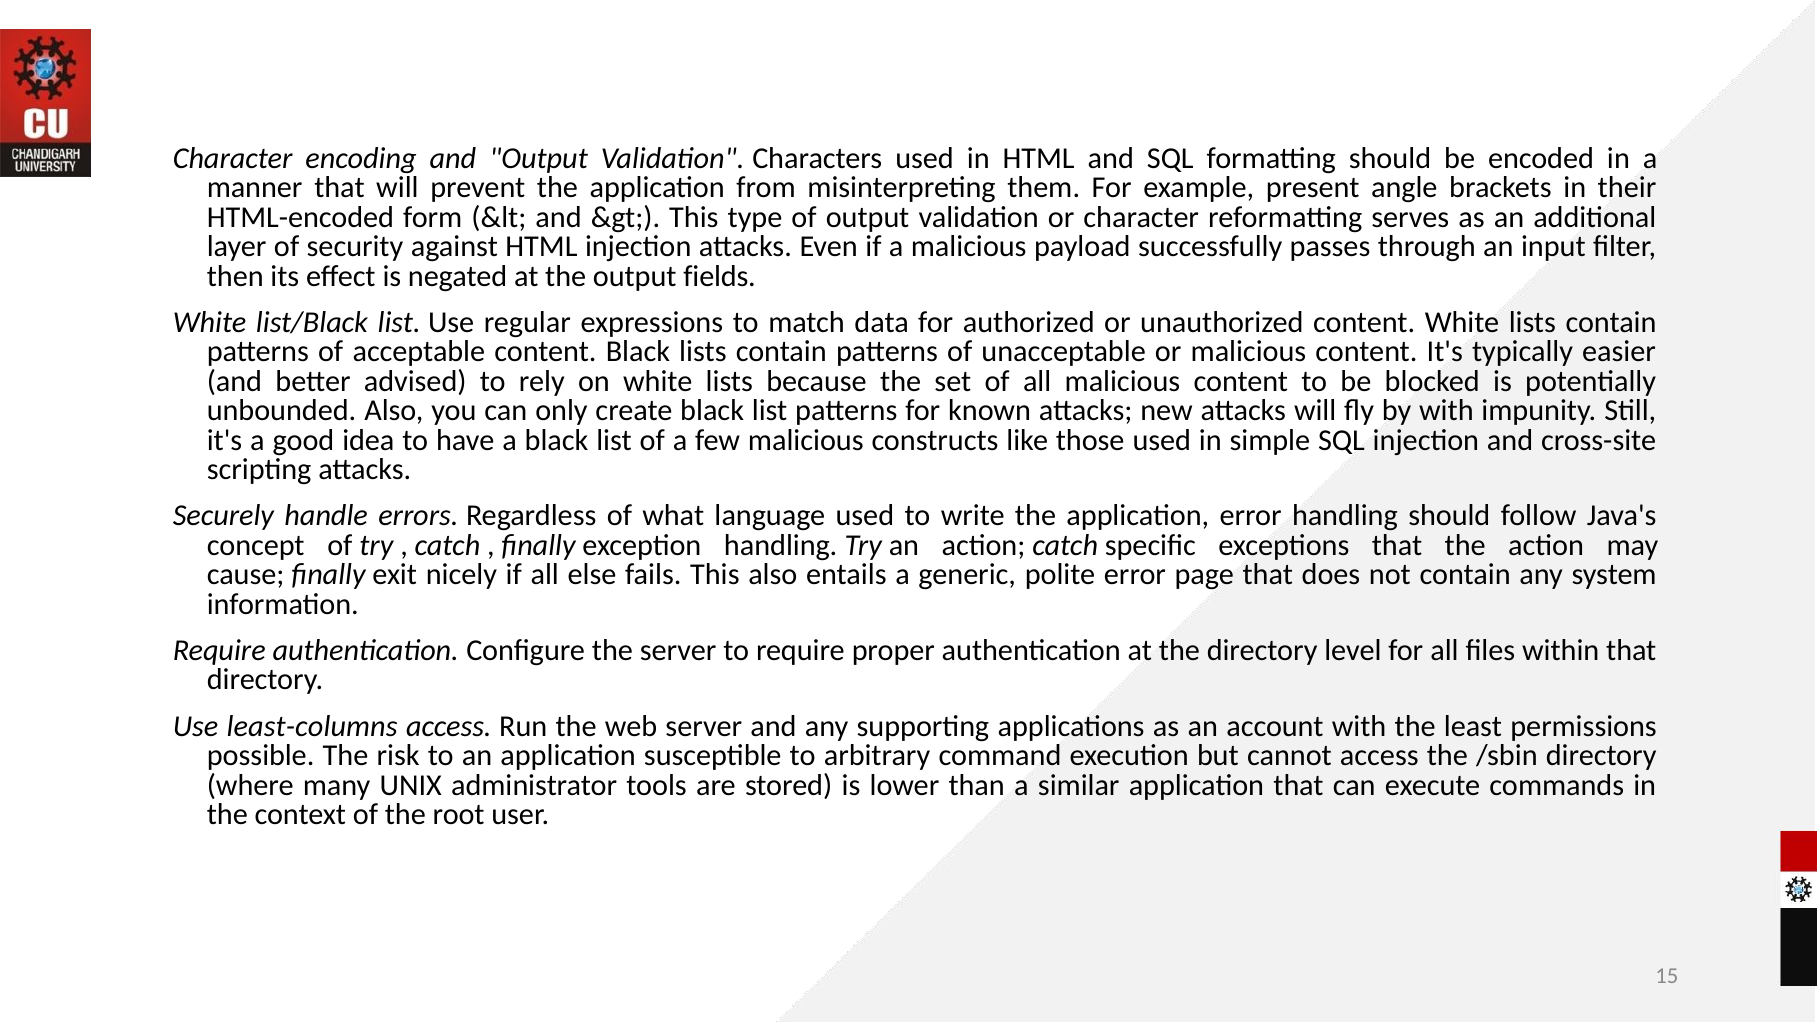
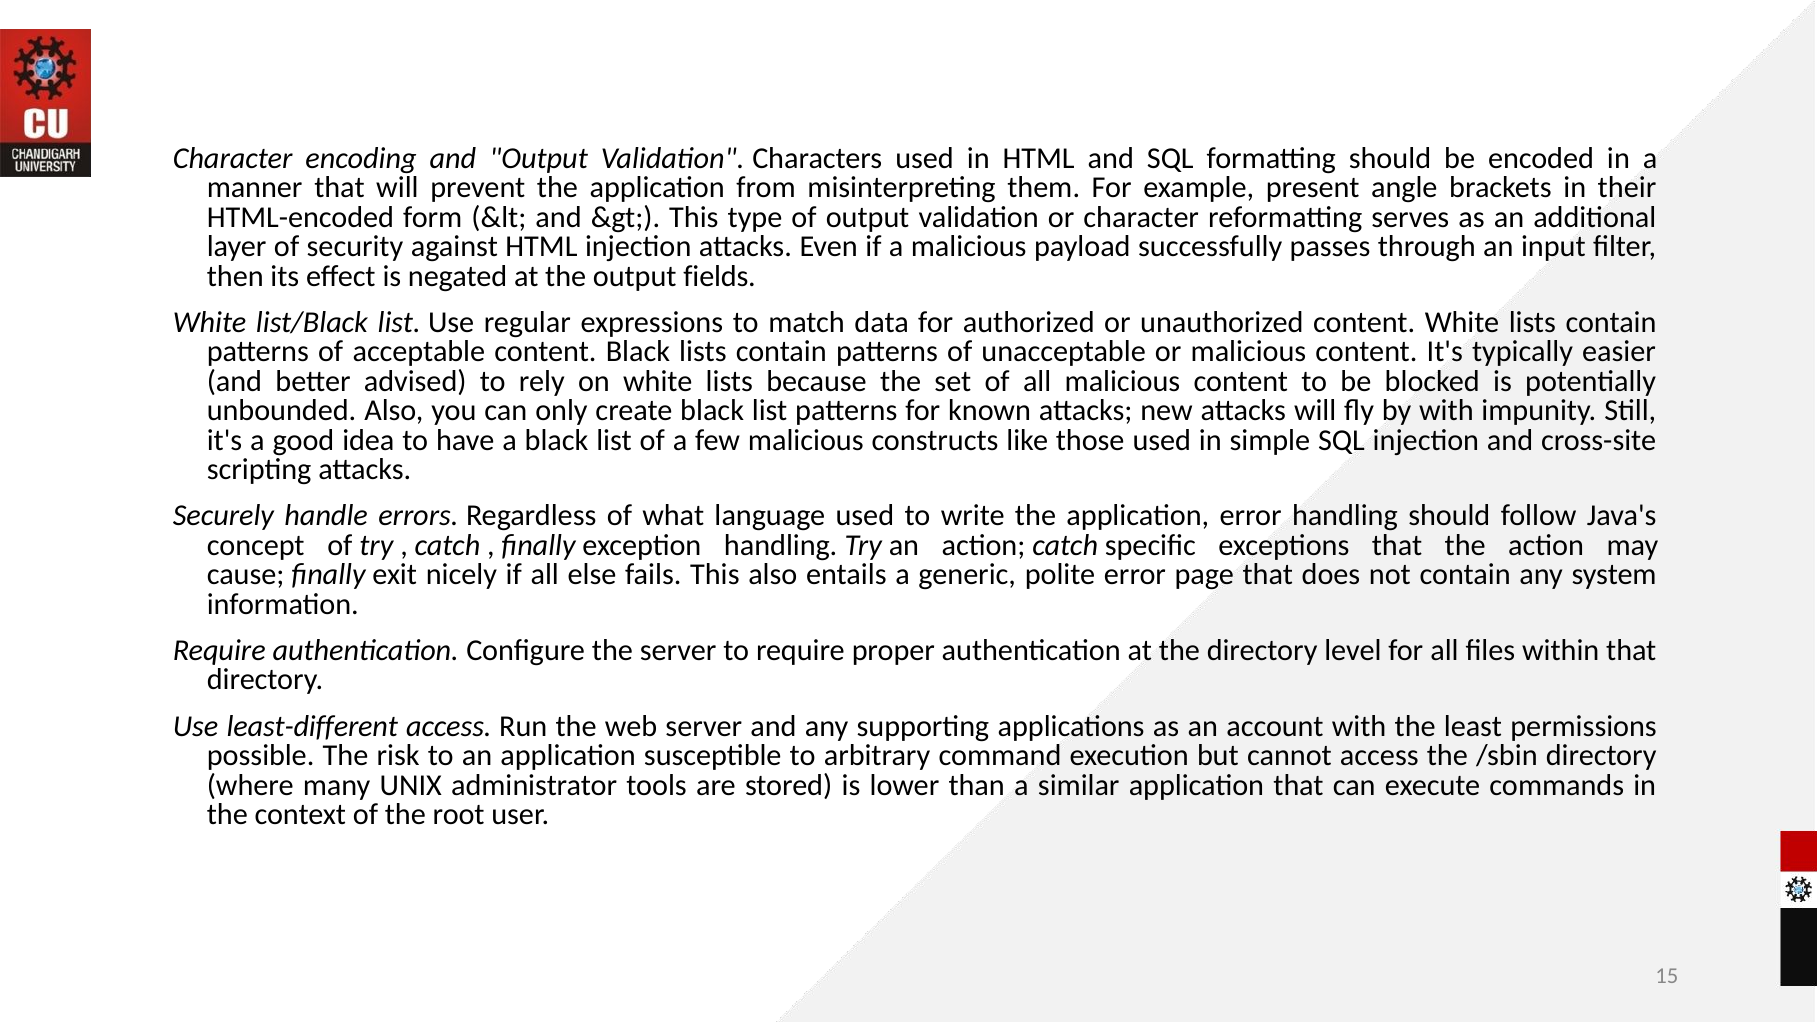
least-columns: least-columns -> least-different (312, 726)
